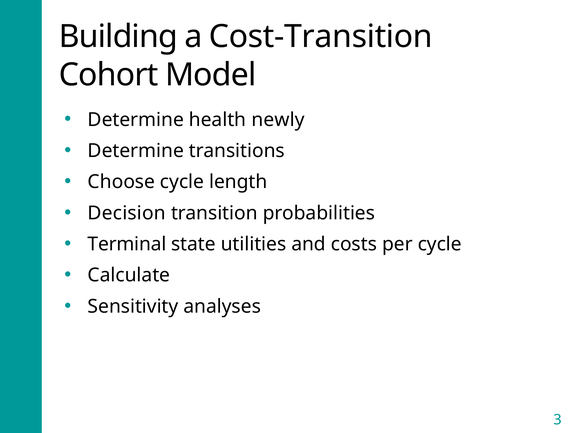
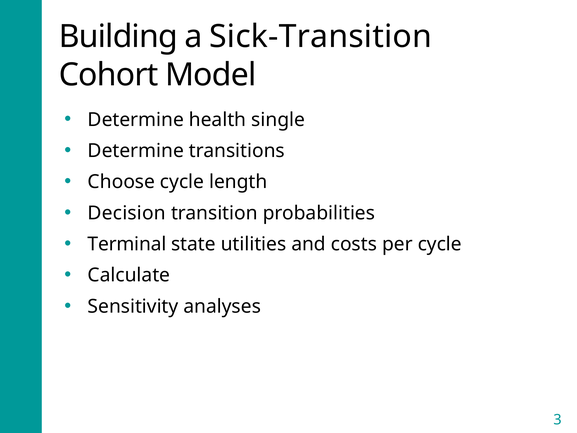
Cost-Transition: Cost-Transition -> Sick-Transition (321, 36)
newly: newly -> single (278, 120)
